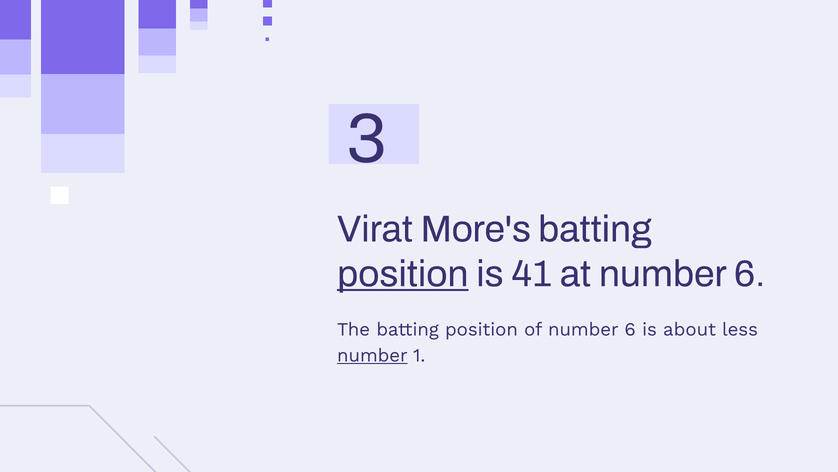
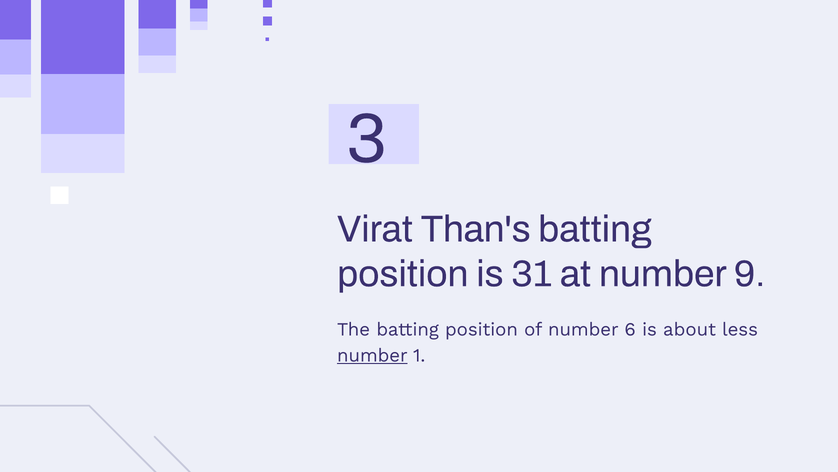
More's: More's -> Than's (476, 229)
position underline: present -> none (403, 274)
41: 41 -> 31 (532, 274)
at number 6: 6 -> 9 (750, 274)
